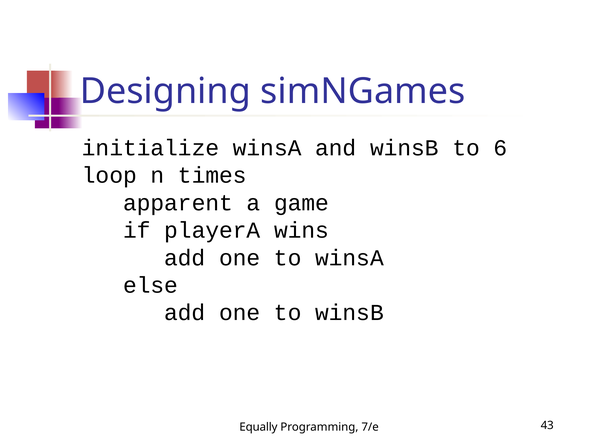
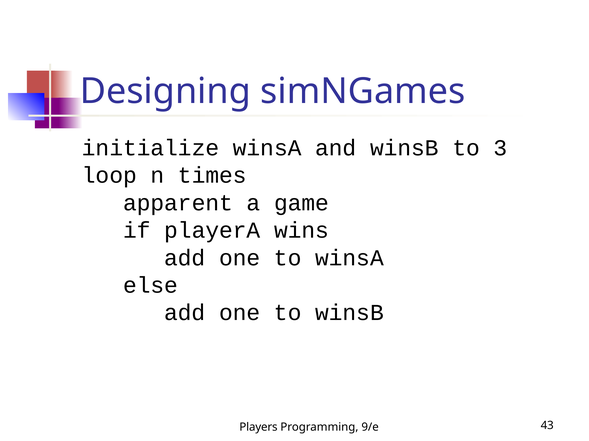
6: 6 -> 3 (500, 148)
Equally: Equally -> Players (258, 428)
7/e: 7/e -> 9/e (370, 428)
